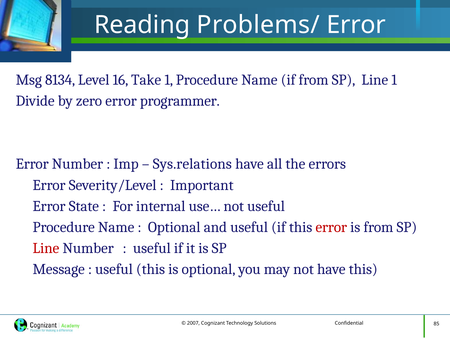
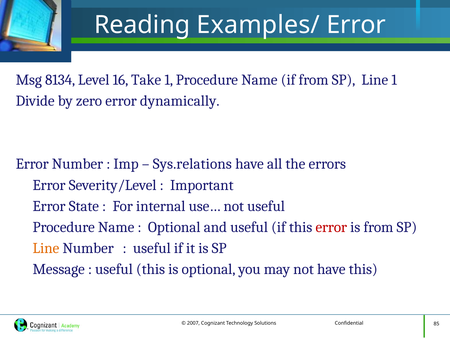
Problems/: Problems/ -> Examples/ (258, 25)
programmer: programmer -> dynamically (180, 101)
Line colour: red -> orange (46, 248)
